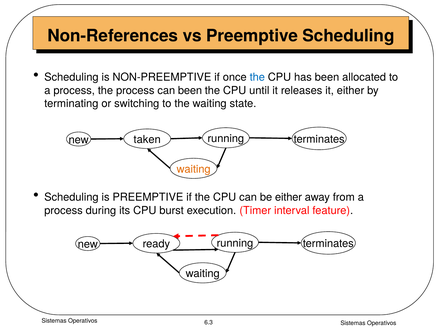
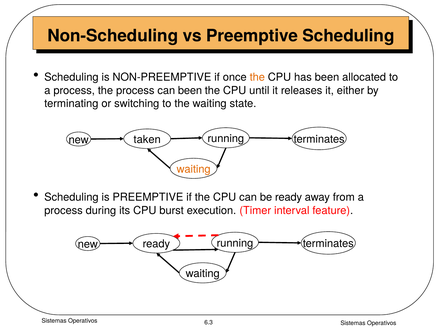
Non-References: Non-References -> Non-Scheduling (113, 36)
the colour: blue -> orange (257, 77)
be either: either -> ready (289, 197)
